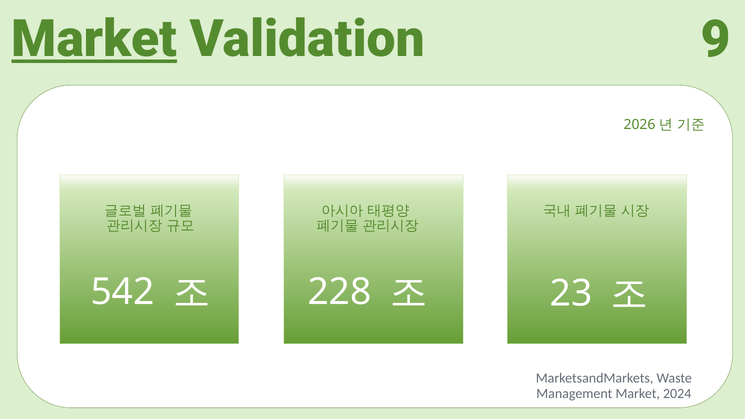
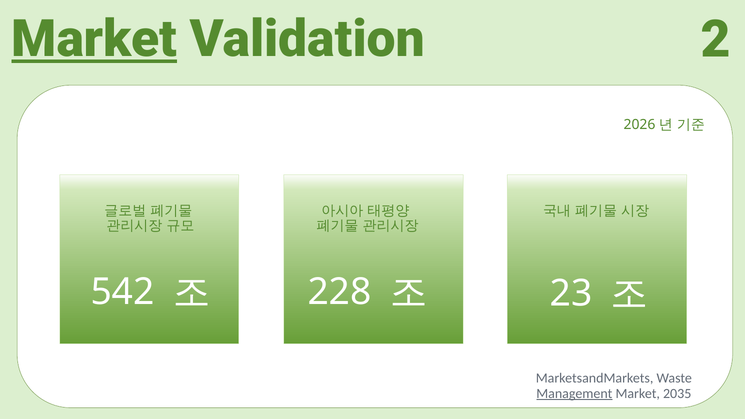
9: 9 -> 2 (716, 40)
Management underline: none -> present (574, 393)
2024: 2024 -> 2035 (677, 393)
